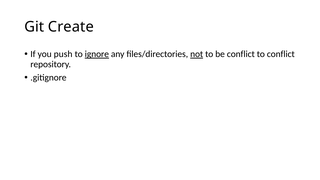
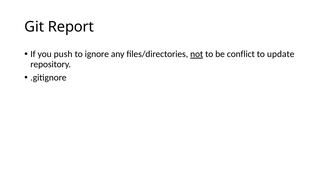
Create: Create -> Report (71, 27)
ignore underline: present -> none (97, 54)
to conflict: conflict -> update (281, 54)
